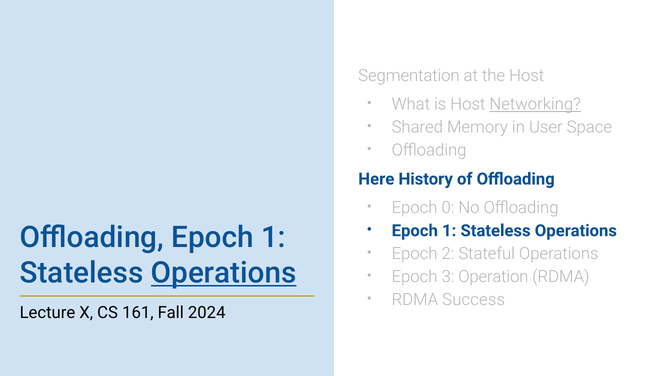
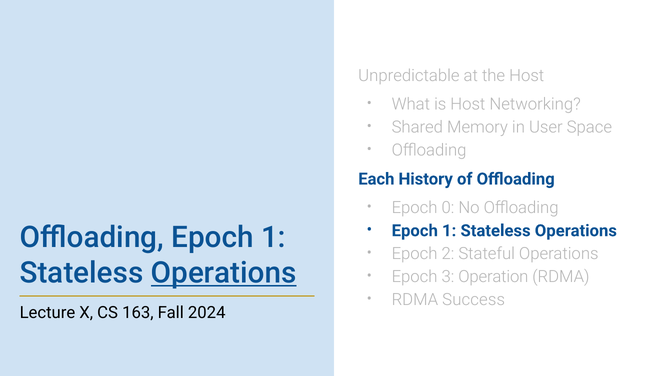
Segmentation: Segmentation -> Unpredictable (409, 76)
Networking underline: present -> none (535, 104)
Here: Here -> Each (376, 179)
161: 161 -> 163 (138, 313)
